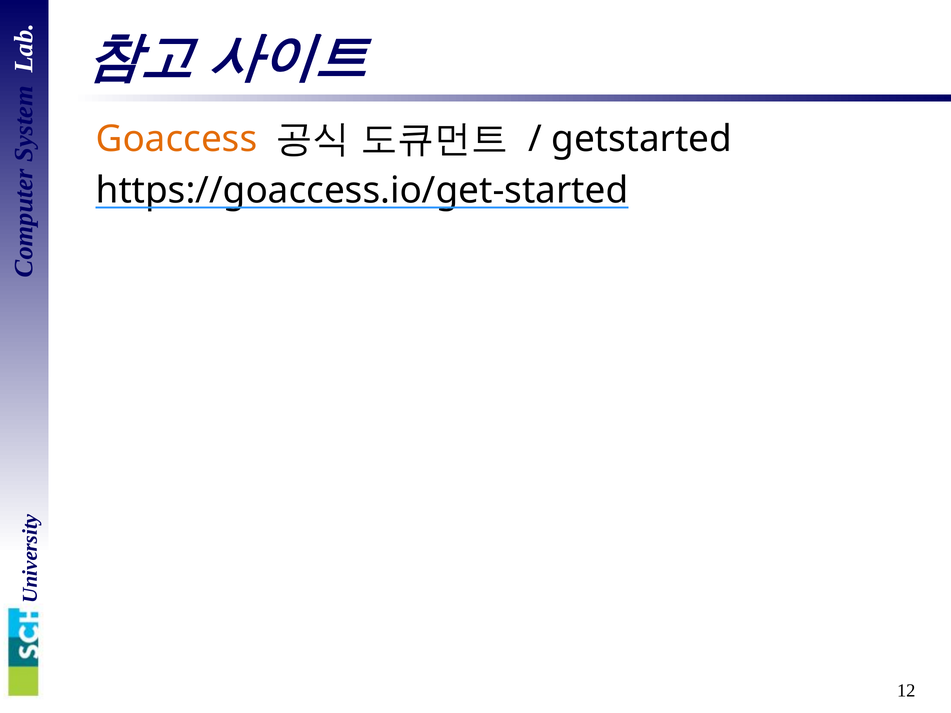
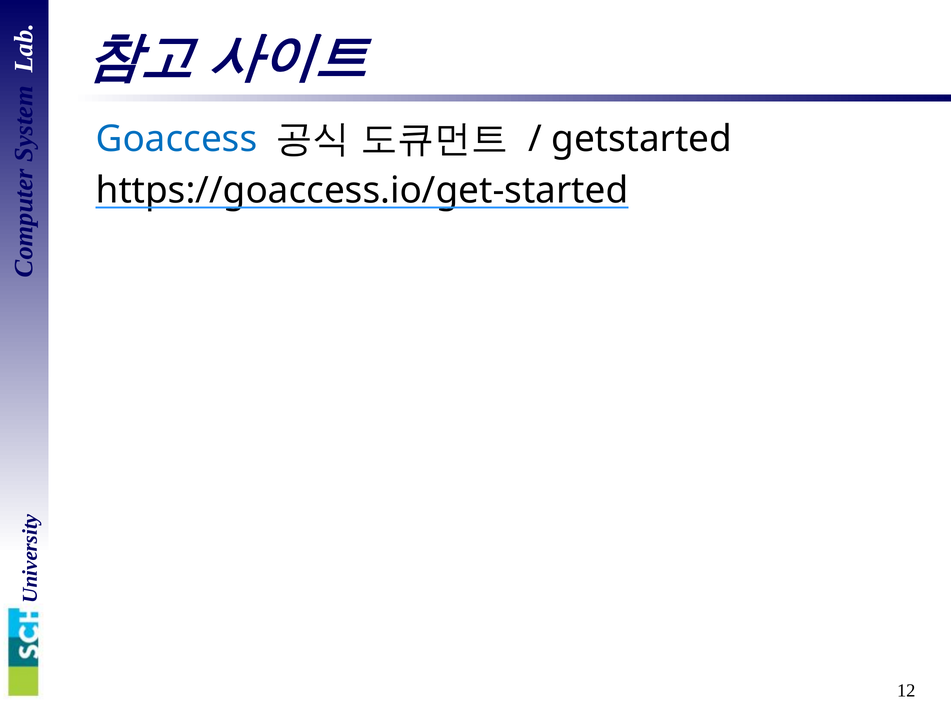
Goaccess colour: orange -> blue (177, 139)
